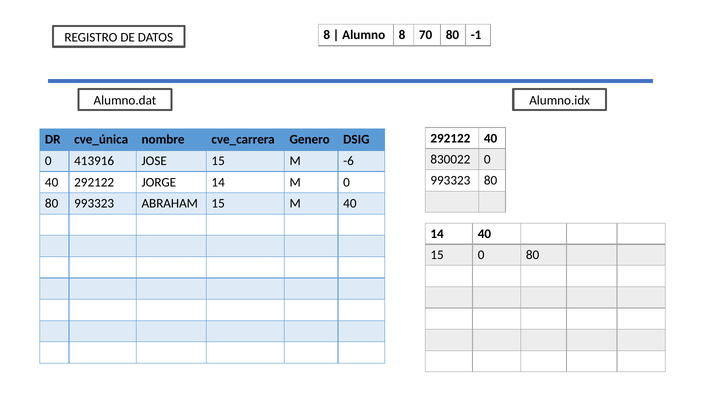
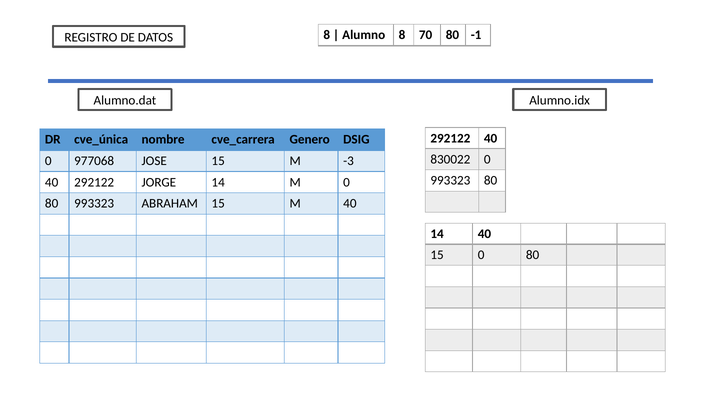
413916: 413916 -> 977068 (94, 161)
-6: -6 -> -3 (349, 161)
